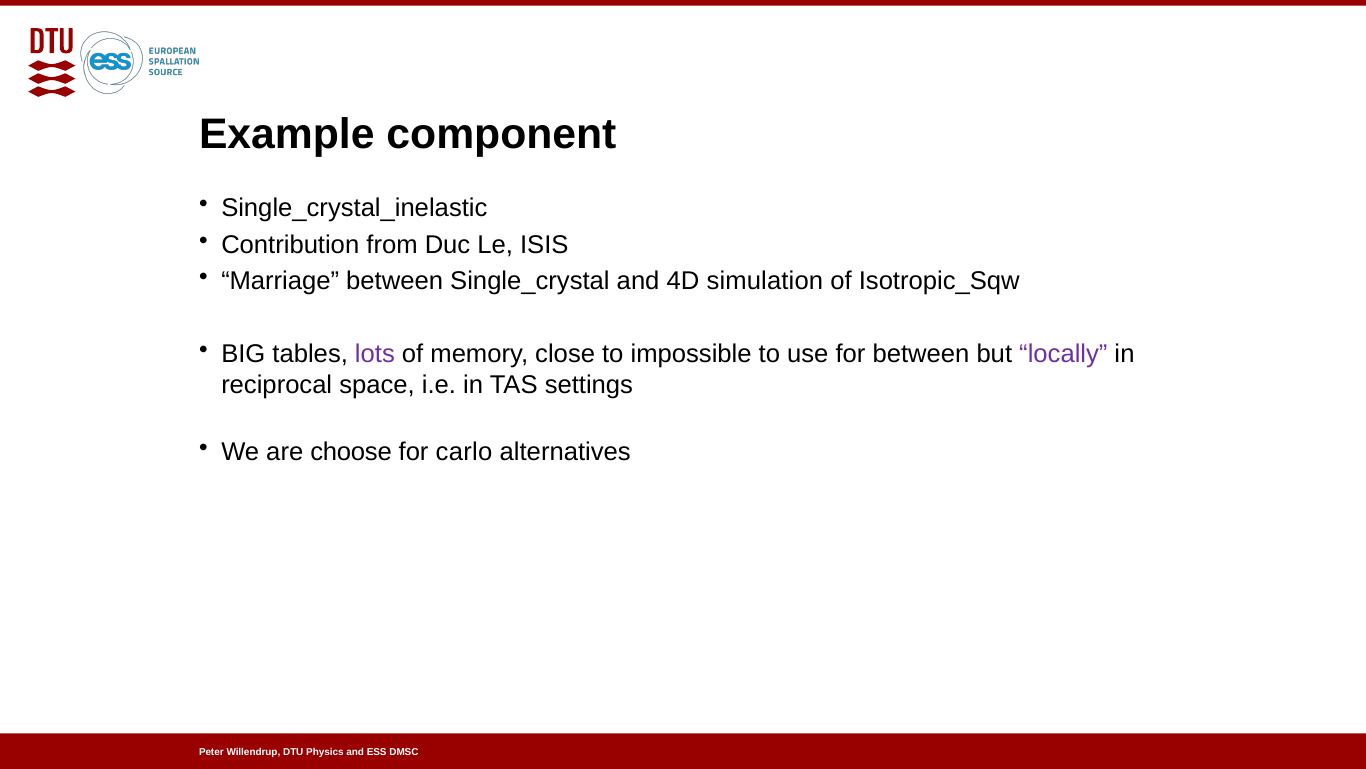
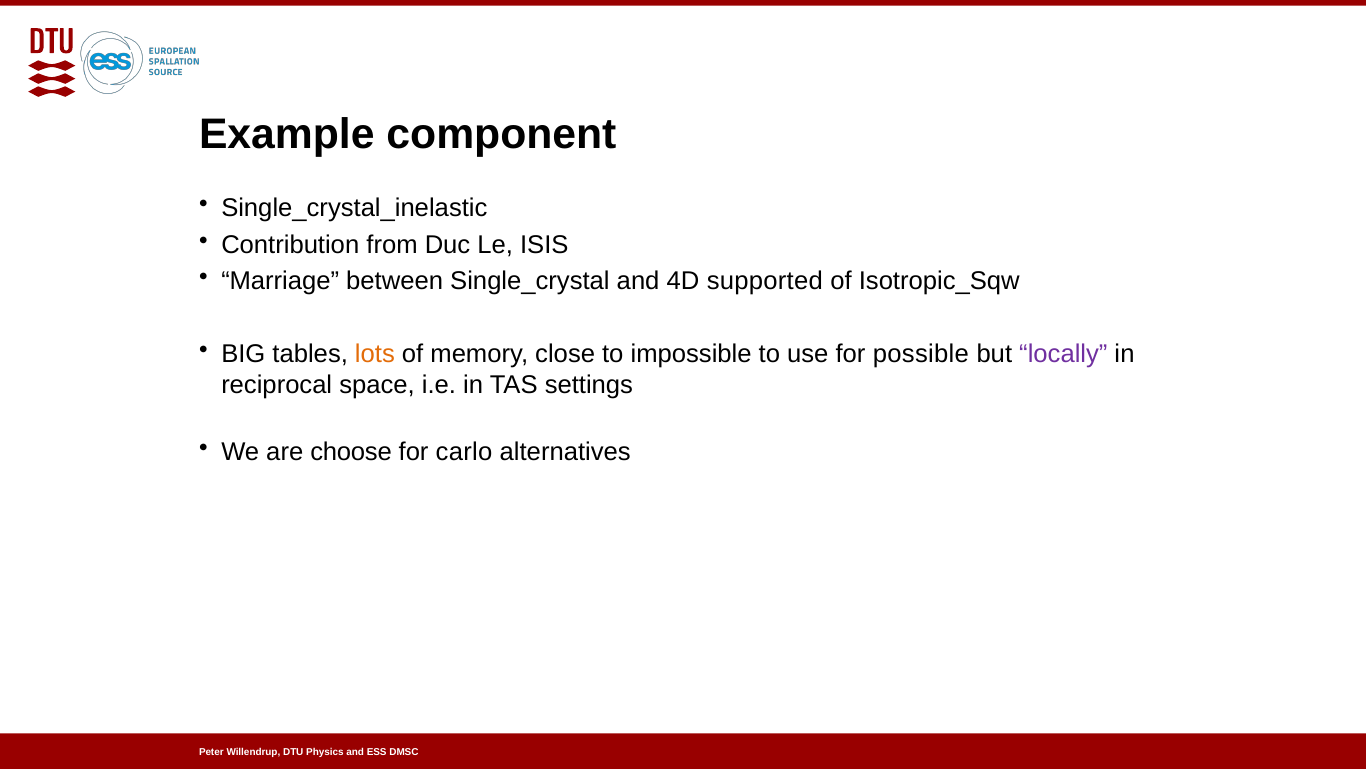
simulation: simulation -> supported (765, 281)
lots colour: purple -> orange (375, 354)
for between: between -> possible (921, 354)
